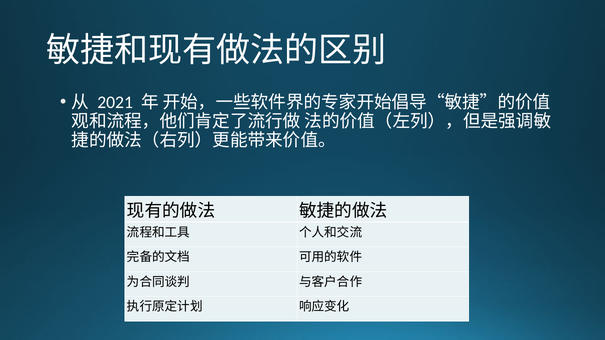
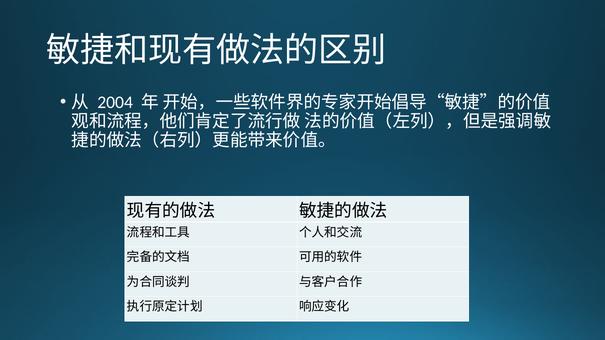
2021: 2021 -> 2004 (115, 102)
